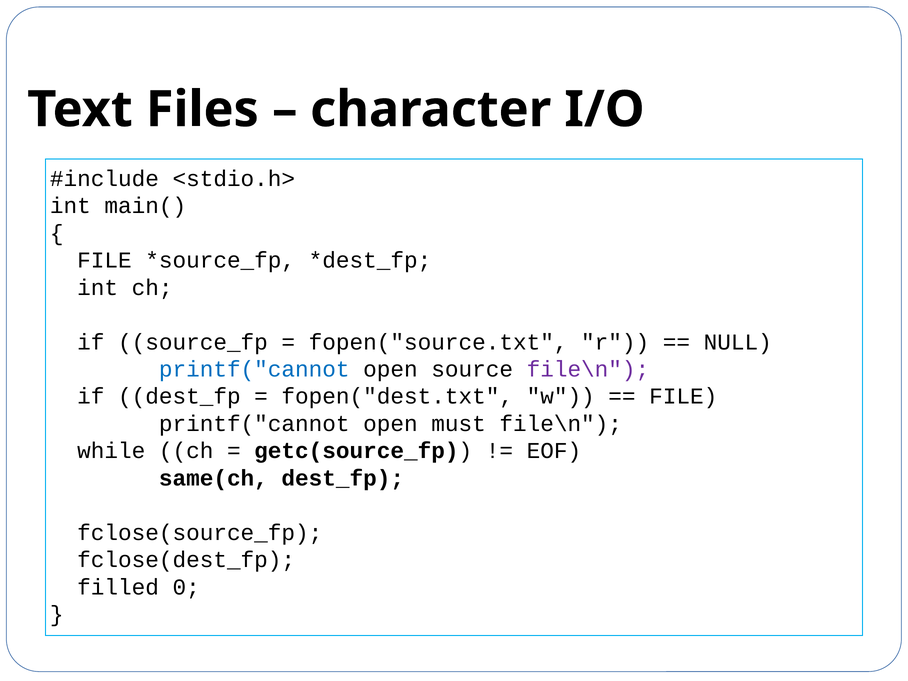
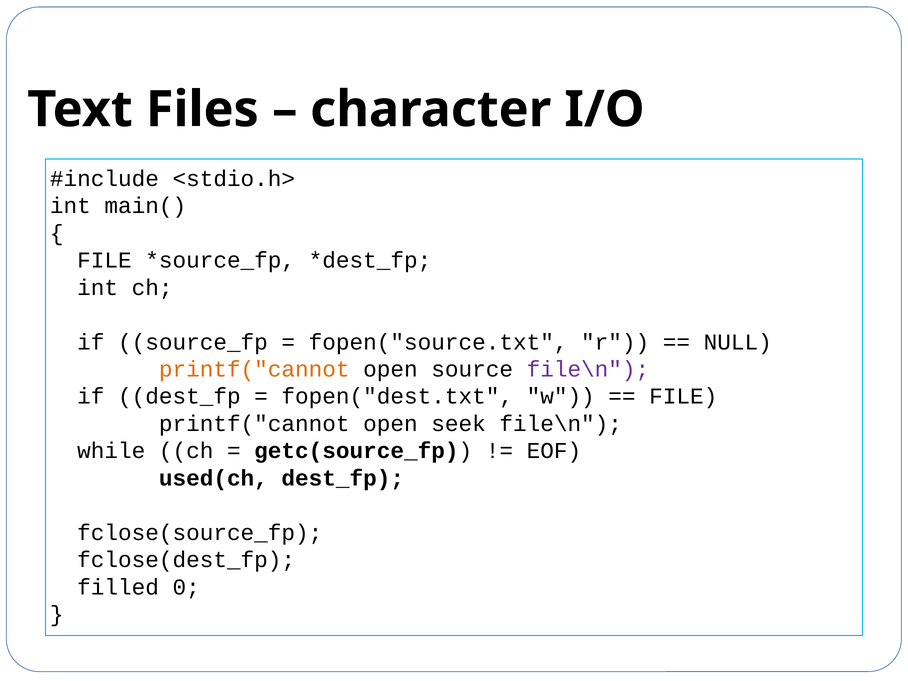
printf("cannot colour: blue -> orange (254, 369)
must: must -> seek (459, 424)
same(ch: same(ch -> used(ch (213, 478)
